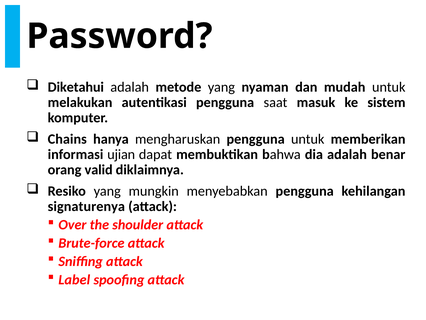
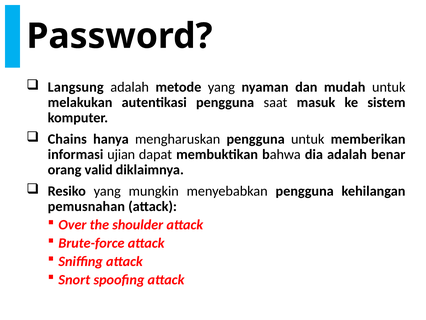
Diketahui: Diketahui -> Langsung (76, 87)
signaturenya: signaturenya -> pemusnahan (86, 206)
Label: Label -> Snort (74, 279)
